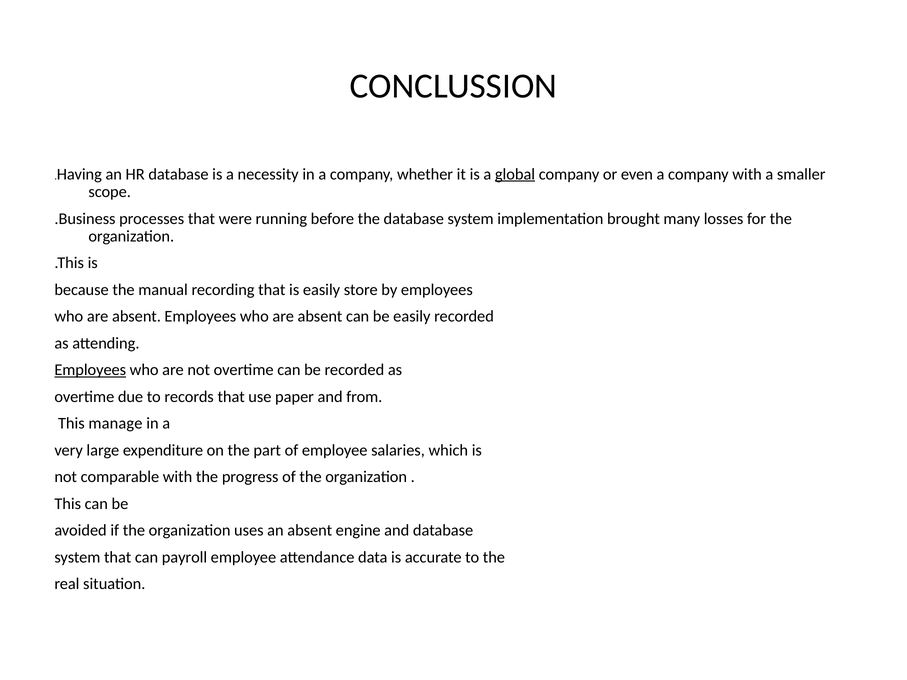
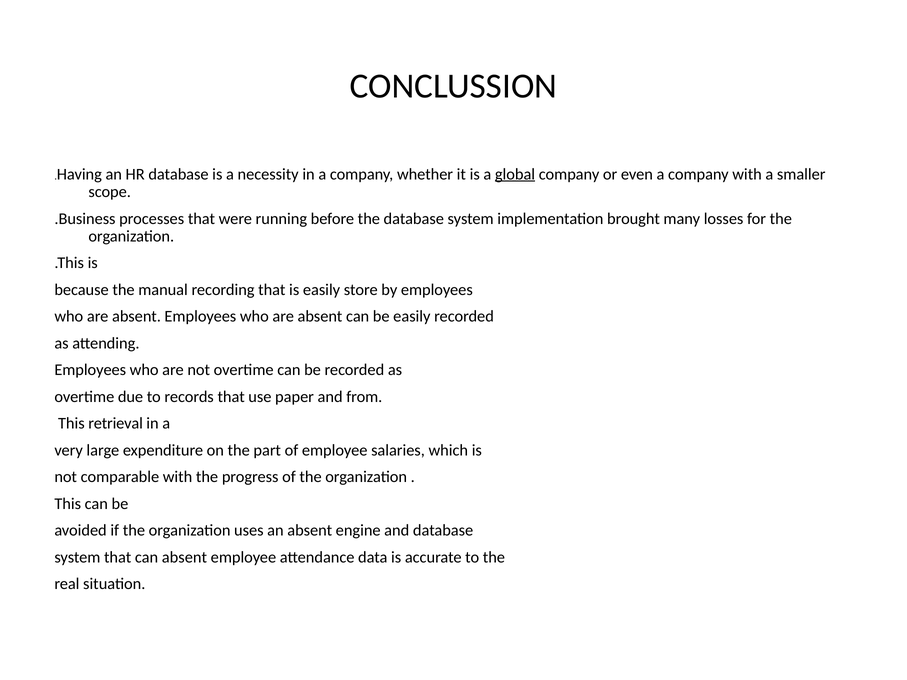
Employees underline: present -> none (90, 370)
manage: manage -> retrieval (116, 424)
can payroll: payroll -> absent (184, 557)
